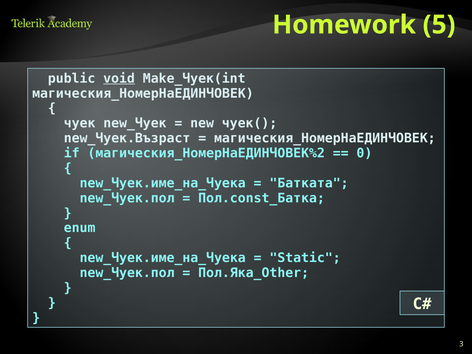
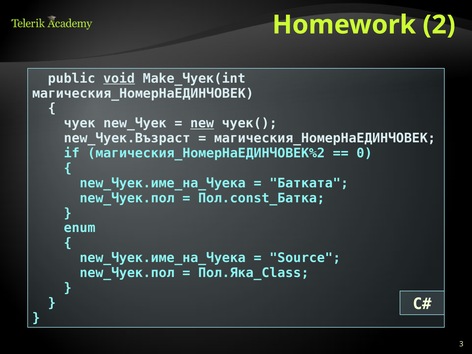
5: 5 -> 2 (439, 25)
new underline: none -> present (202, 123)
Static: Static -> Source (305, 258)
Пол.Яка_Other: Пол.Яка_Other -> Пол.Яка_Class (254, 273)
